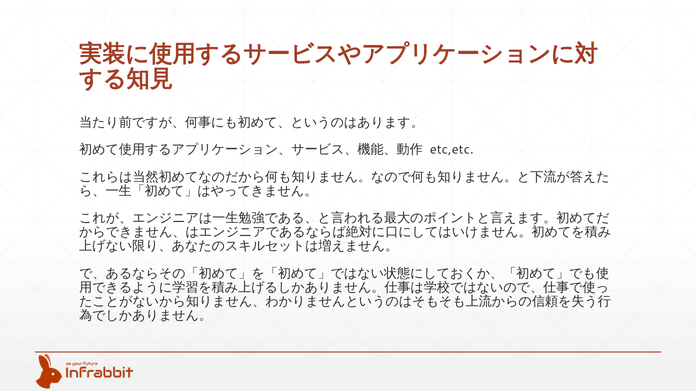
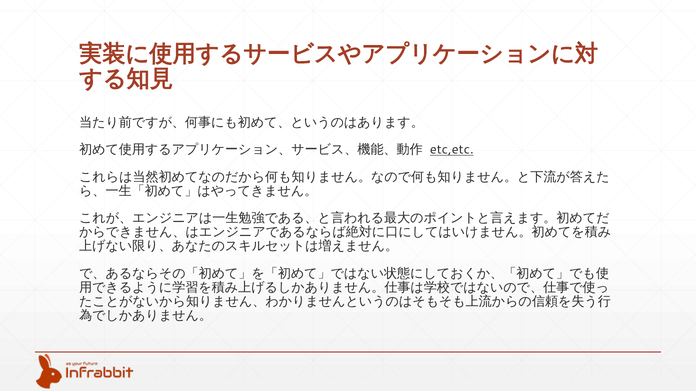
etc,etc underline: none -> present (452, 150)
